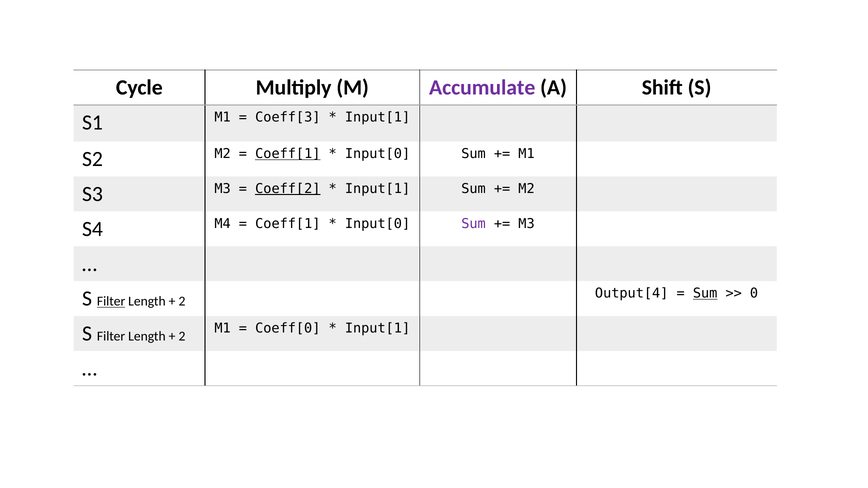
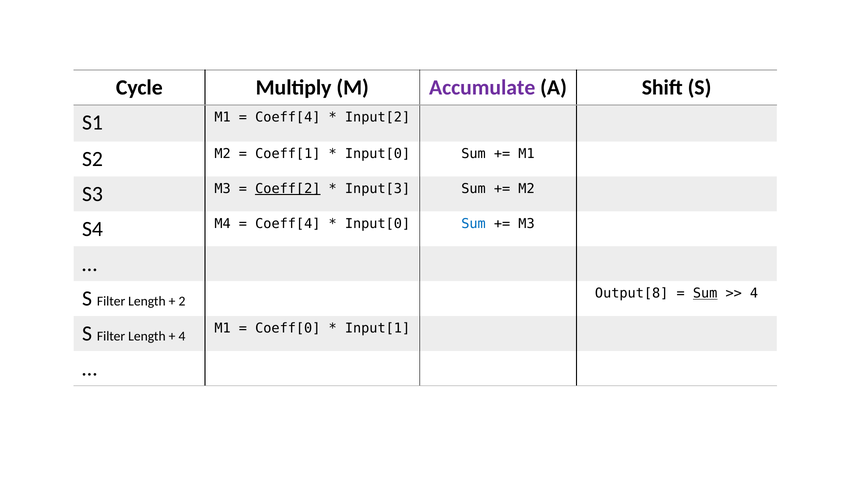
Coeff[3: Coeff[3 -> Coeff[4 (288, 117)
Input[1: Input[1 -> Input[2 (378, 117)
Coeff[1 underline: present -> none (288, 154)
Input[1: Input[1 -> Input[3 (378, 189)
Coeff[1: Coeff[1 -> Coeff[4 (288, 224)
Sum colour: purple -> blue (474, 224)
Output[4: Output[4 -> Output[8 (632, 294)
0: 0 -> 4 (754, 294)
Filter underline: present -> none (111, 302)
2: 2 -> 4 (182, 337)
